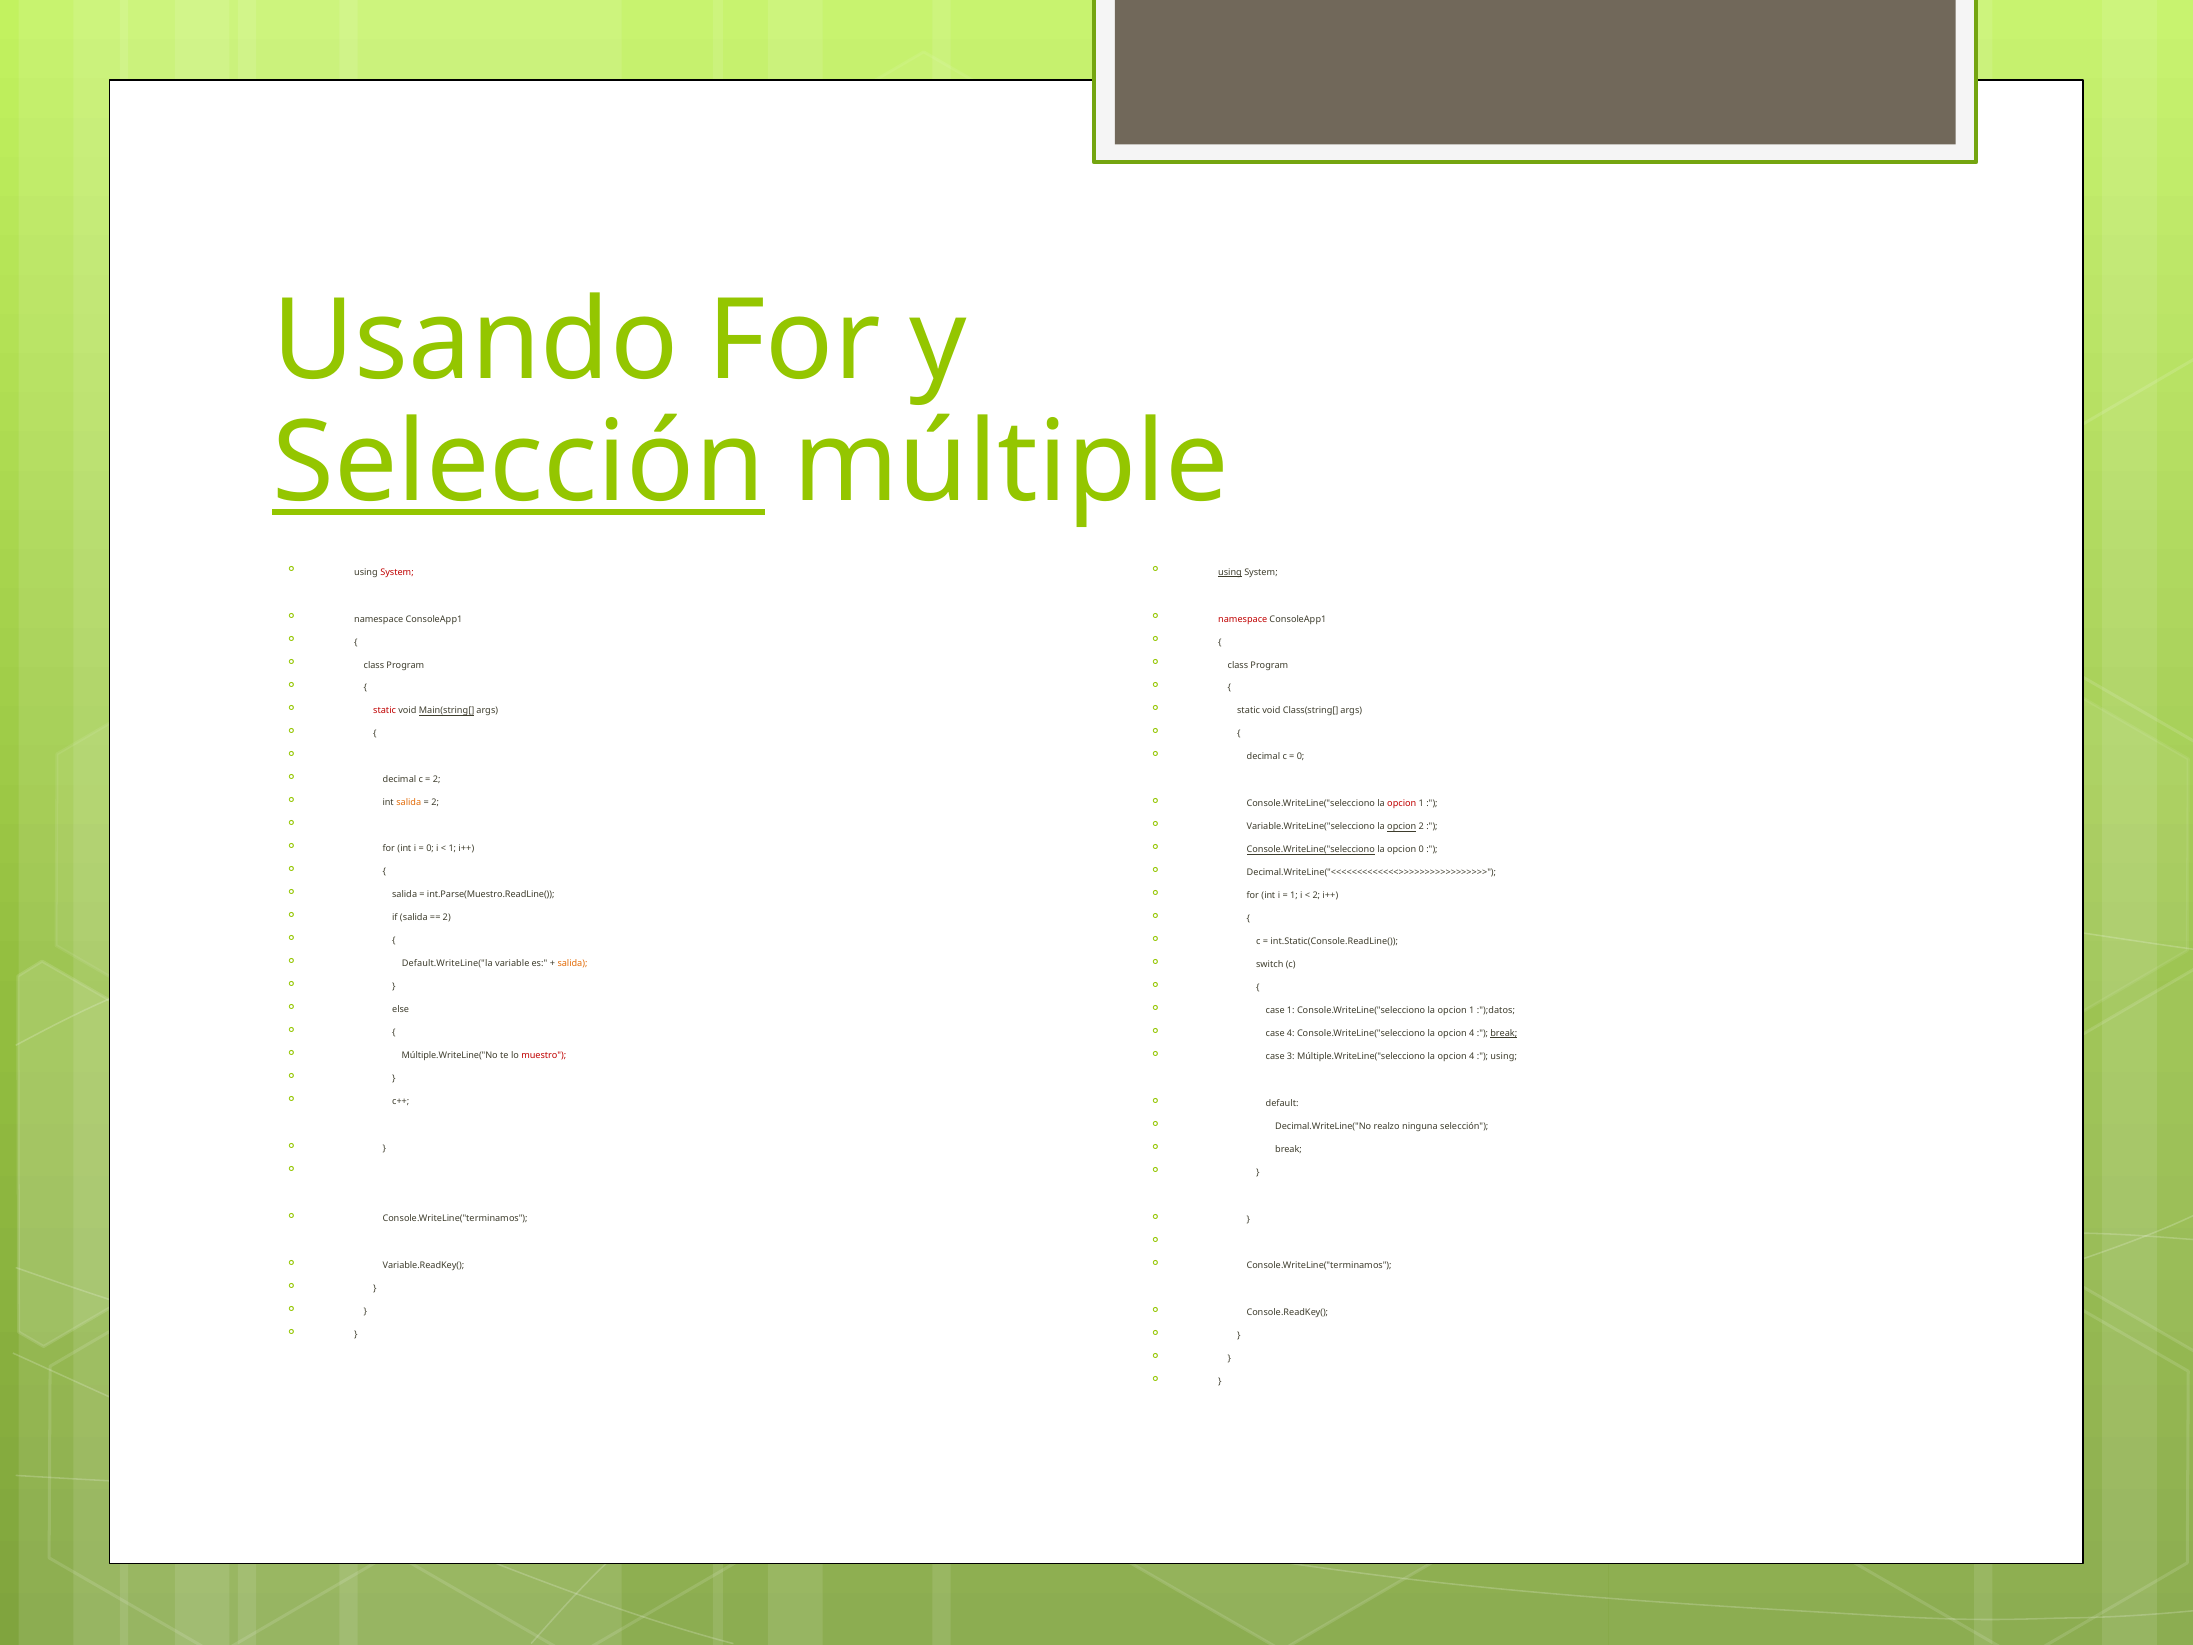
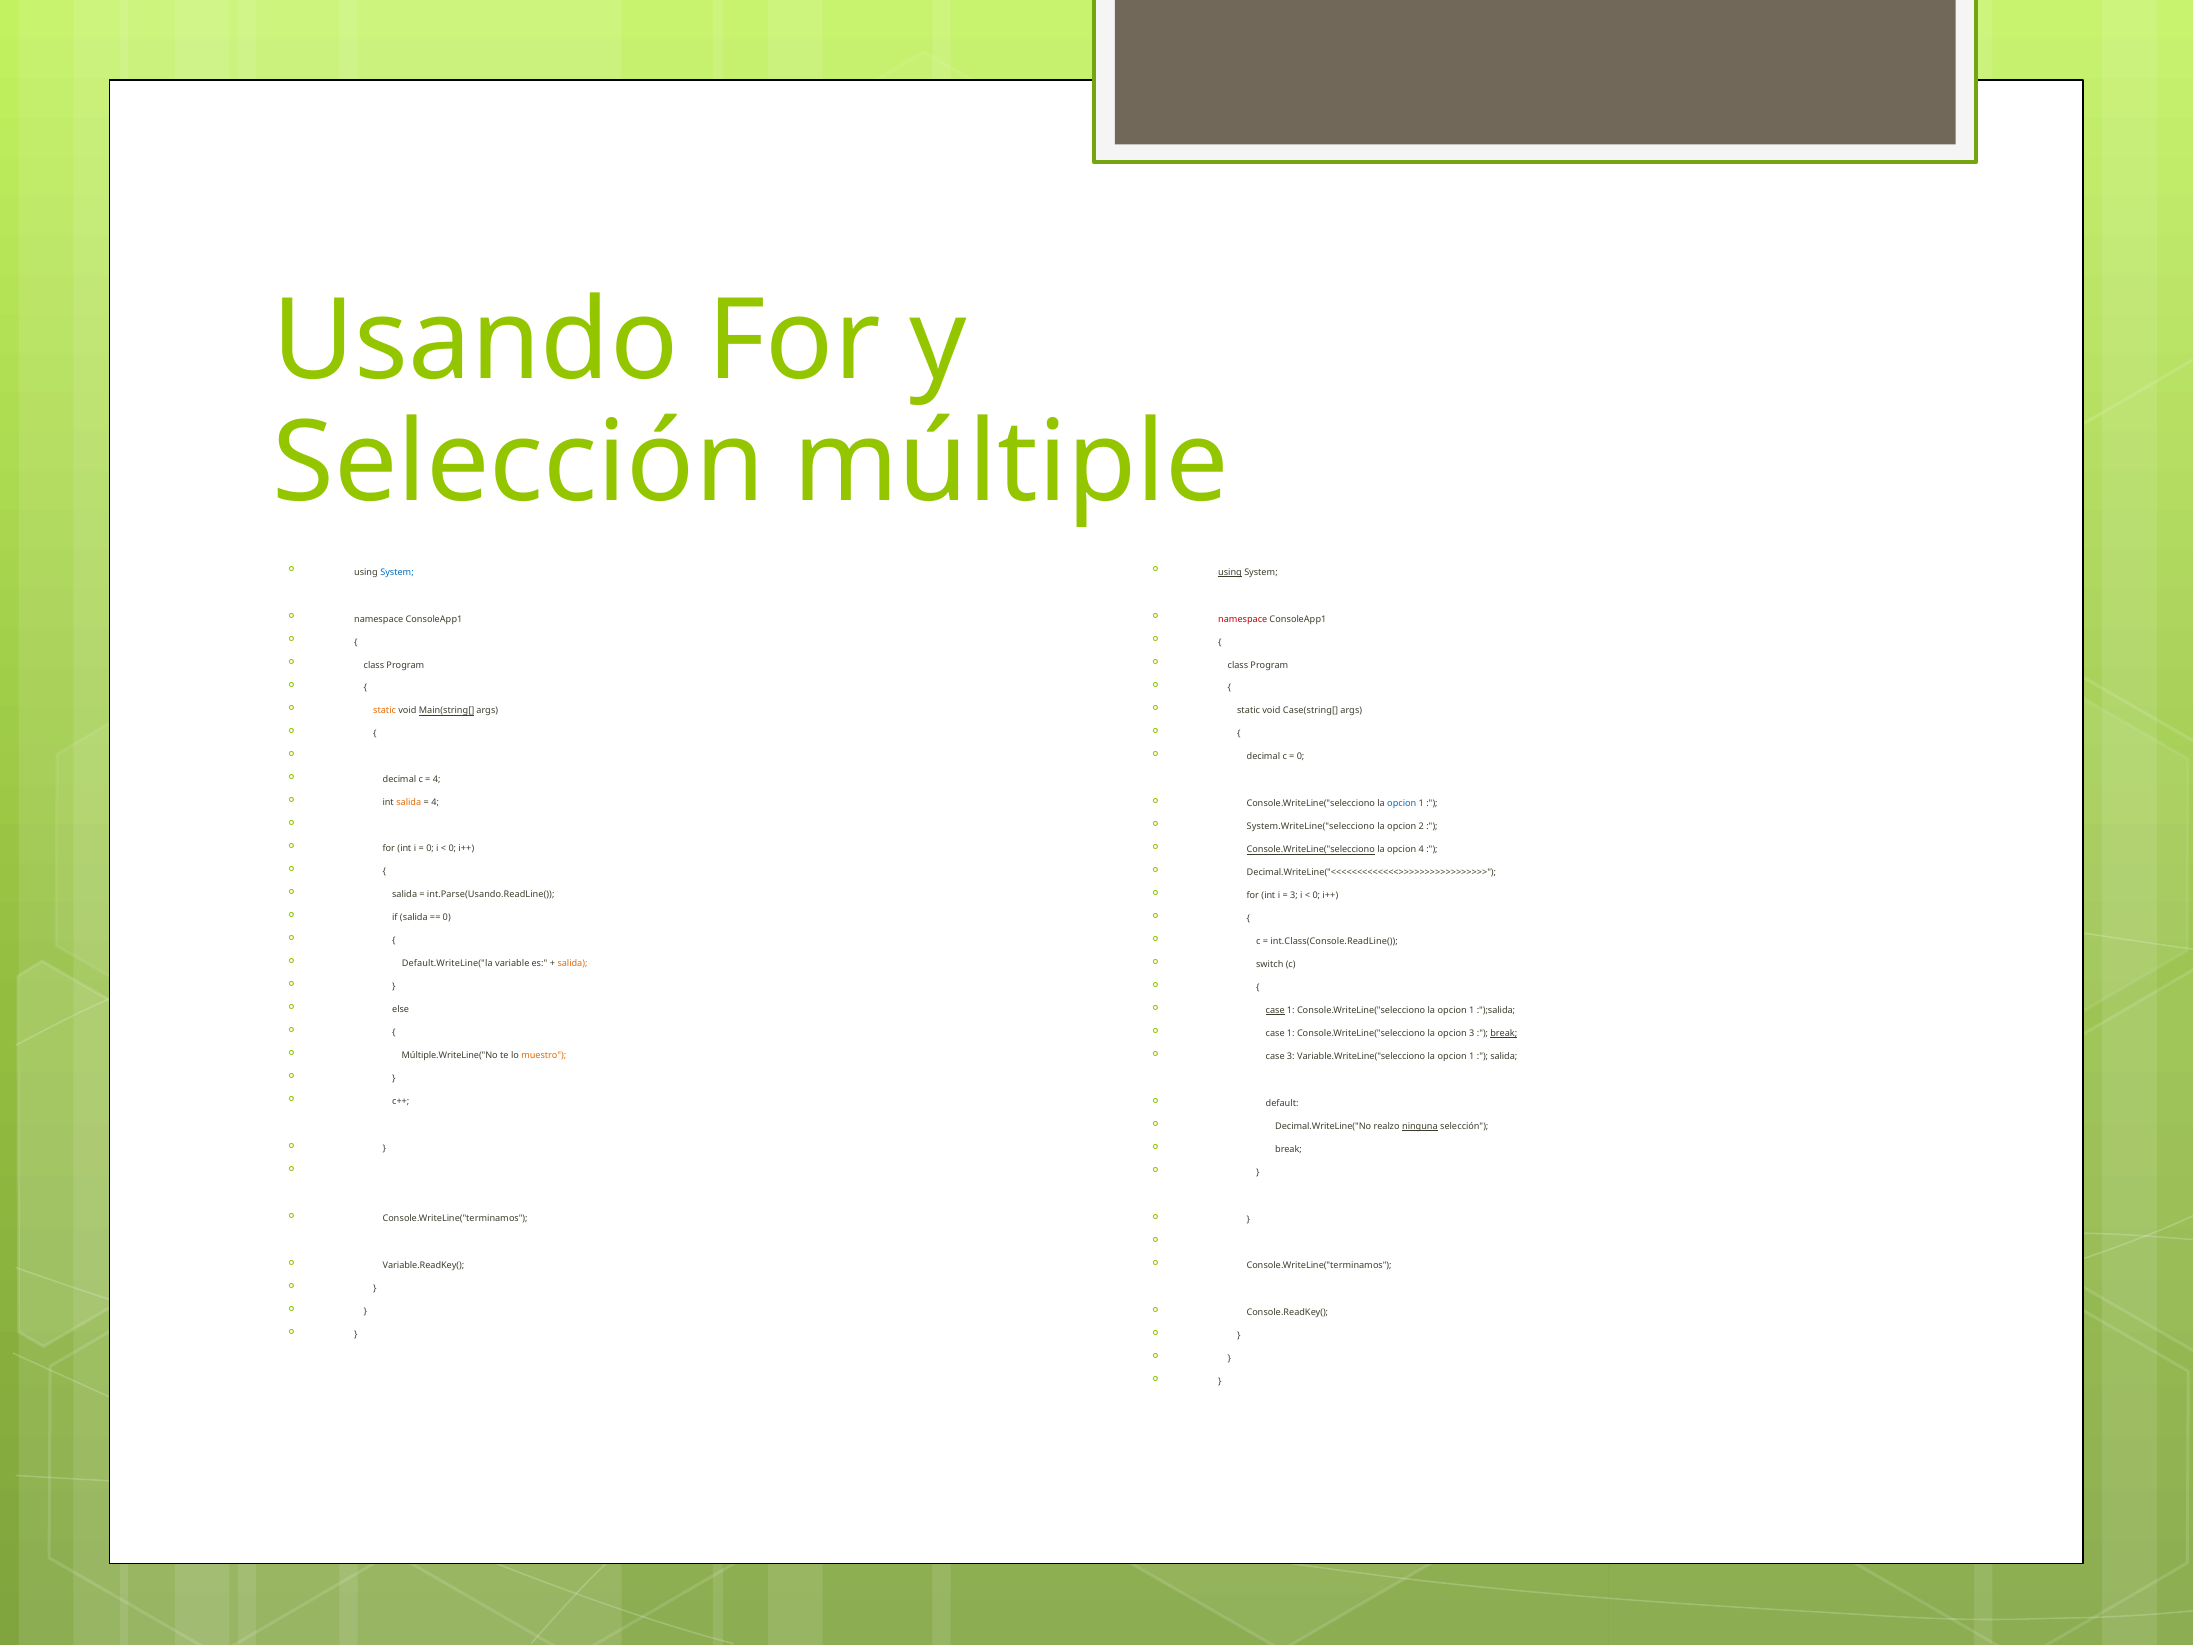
Selección underline: present -> none (518, 463)
System colour: red -> blue (397, 572)
static colour: red -> orange (385, 711)
Class(string[: Class(string[ -> Case(string[ (1311, 711)
2: 2 -> 4 (437, 780)
2: 2 -> 4 (435, 803)
opcion colour: red -> blue (1402, 804)
Variable.WriteLine("selecciono: Variable.WriteLine("selecciono -> System.WriteLine("selecciono (1311, 827)
opcion underline: present -> none (1402, 827)
1: 1 -> 0 (452, 849)
opcion 0: 0 -> 4 (1421, 850)
int.Parse(Muestro.ReadLine(: int.Parse(Muestro.ReadLine( -> int.Parse(Usando.ReadLine( (491, 895)
1: 1 -> 3 (1294, 896)
2: 2 -> 0 (1316, 896)
2: 2 -> 0 (447, 918)
int.Static(Console.ReadLine(: int.Static(Console.ReadLine( -> int.Class(Console.ReadLine( (1334, 942)
case underline: none -> present (1275, 1011)
:");datos: :");datos -> :");salida (1496, 1011)
4: 4 -> 1 (1291, 1033)
Console.WriteLine("selecciono la opcion 4: 4 -> 3 (1472, 1033)
muestro colour: red -> orange (544, 1055)
Múltiple.WriteLine("selecciono: Múltiple.WriteLine("selecciono -> Variable.WriteLine("selecciono (1361, 1056)
4: 4 -> 1 (1472, 1056)
using: using -> salida (1504, 1056)
ninguna underline: none -> present (1420, 1126)
